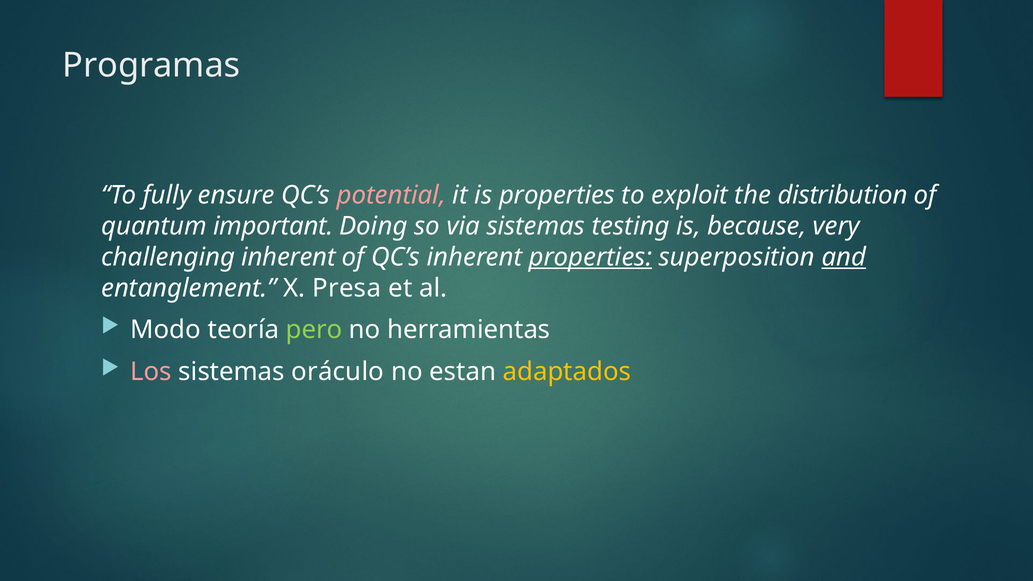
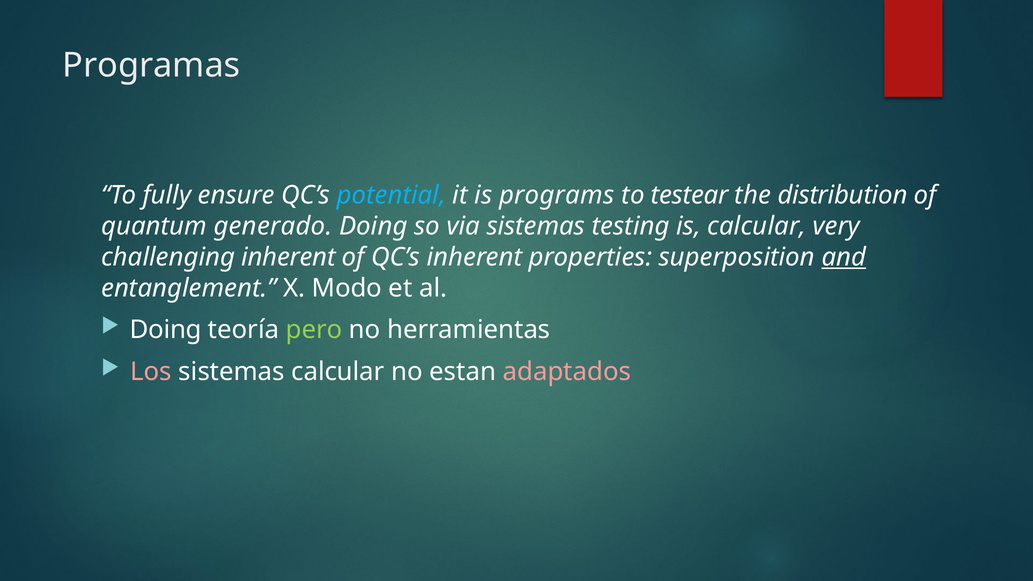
potential colour: pink -> light blue (391, 195)
is properties: properties -> programs (557, 195)
exploit: exploit -> testear (690, 195)
important: important -> generado (273, 226)
is because: because -> calcular (757, 226)
properties underline: present -> none (590, 257)
Presa: Presa -> Modo (347, 288)
Modo: Modo -> Doing (166, 330)
sistemas oráculo: oráculo -> calcular (338, 372)
adaptados colour: yellow -> pink (567, 372)
